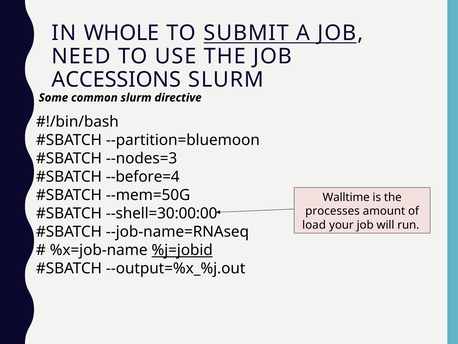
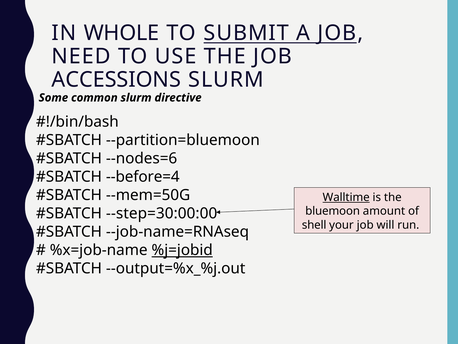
--nodes=3: --nodes=3 -> --nodes=6 (142, 158)
Walltime underline: none -> present (346, 197)
processes: processes -> bluemoon (333, 211)
--shell=30:00:00: --shell=30:00:00 -> --step=30:00:00 (162, 213)
load: load -> shell (314, 225)
